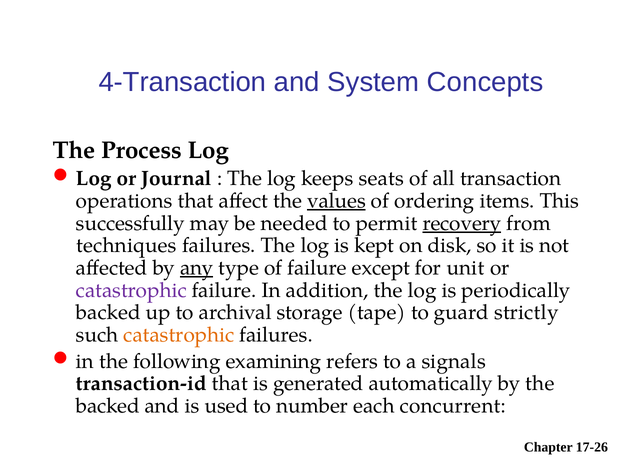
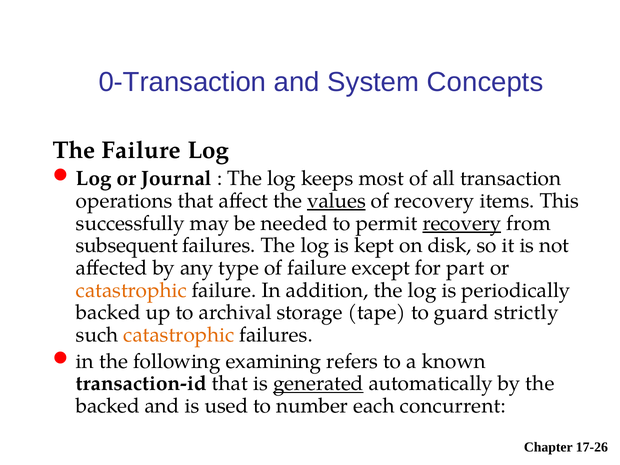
4-Transaction: 4-Transaction -> 0-Transaction (182, 82)
The Process: Process -> Failure (141, 150)
seats: seats -> most (381, 179)
of ordering: ordering -> recovery (434, 201)
techniques: techniques -> subsequent (127, 246)
any underline: present -> none (197, 268)
unit: unit -> part (465, 268)
catastrophic colour: purple -> orange (131, 290)
signals: signals -> known (454, 361)
generated underline: none -> present (318, 384)
